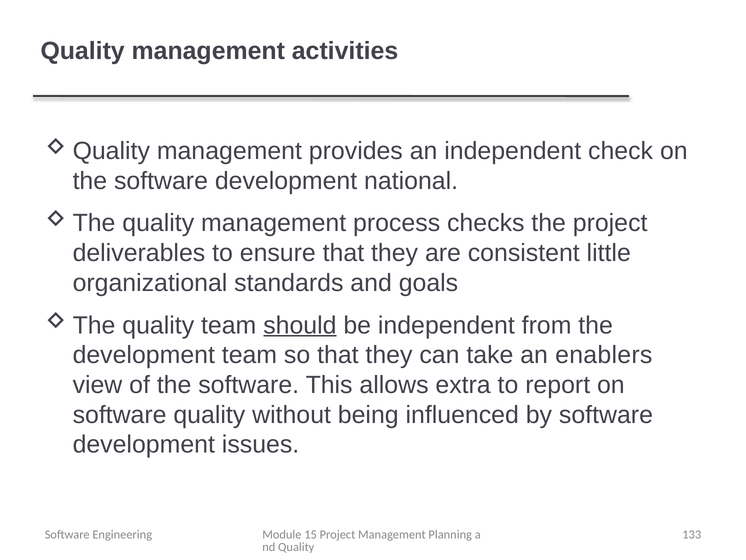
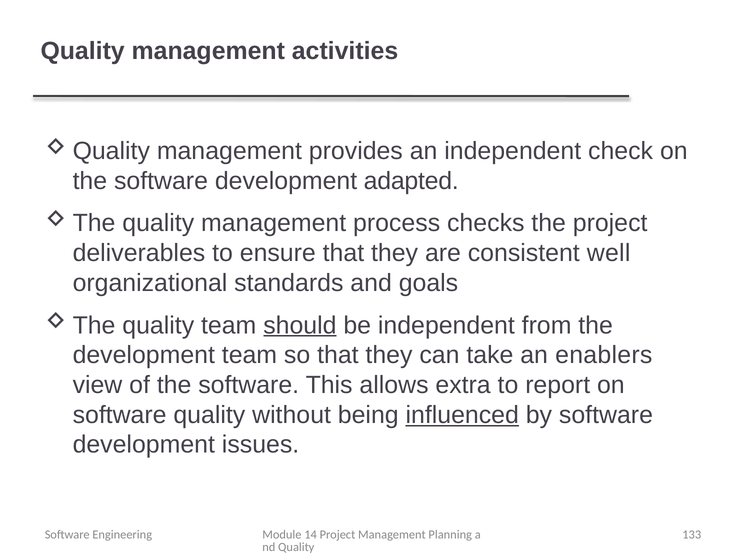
national: national -> adapted (411, 181)
little: little -> well (609, 253)
influenced underline: none -> present (462, 415)
15: 15 -> 14 (311, 534)
